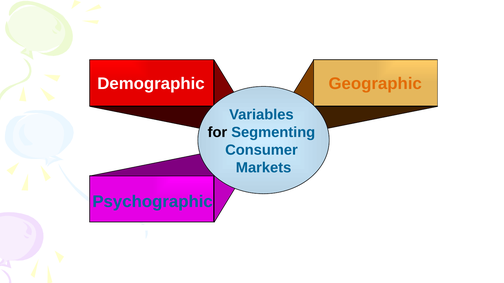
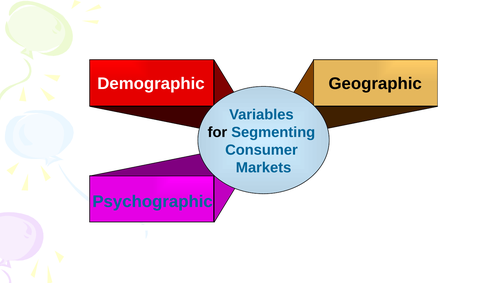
Geographic colour: orange -> black (375, 84)
